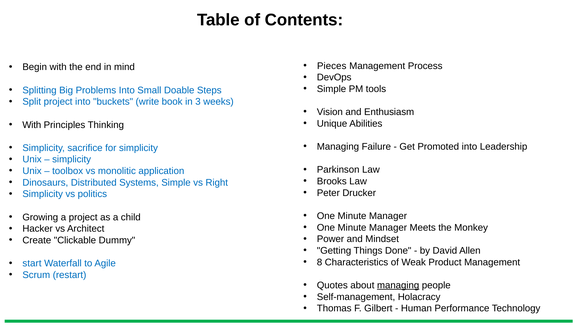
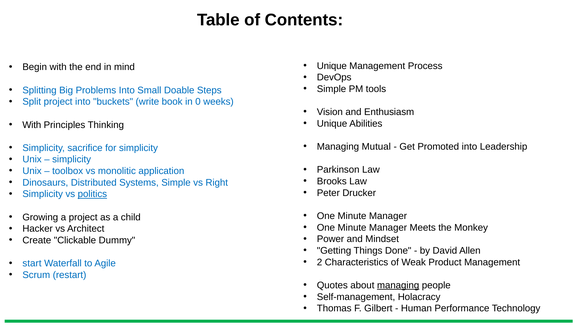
Pieces: Pieces -> Unique (332, 66)
3: 3 -> 0 (198, 102)
Failure: Failure -> Mutual (376, 147)
politics underline: none -> present (92, 194)
8: 8 -> 2 (320, 262)
